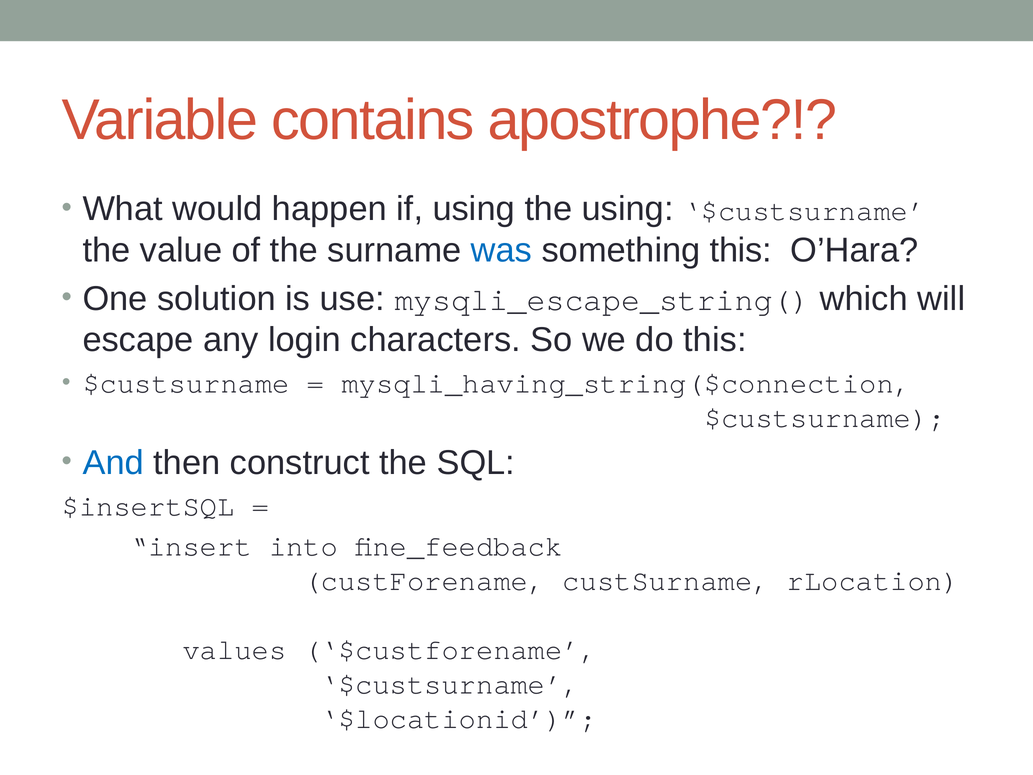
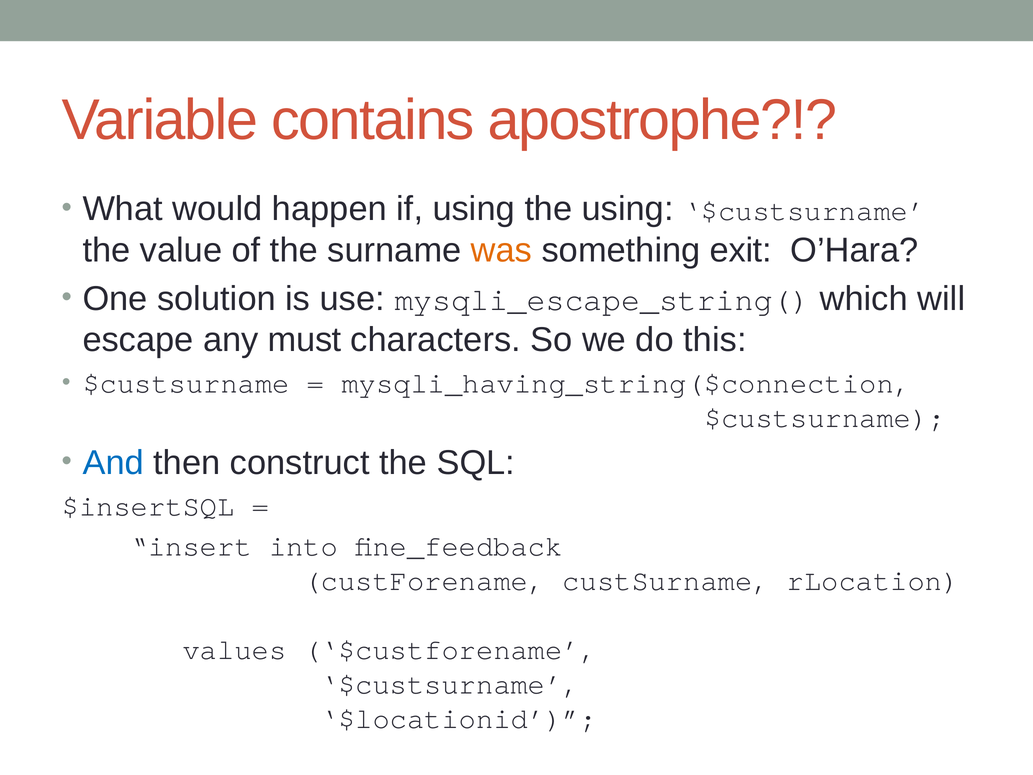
was colour: blue -> orange (501, 250)
something this: this -> exit (741, 250)
login: login -> must (305, 340)
